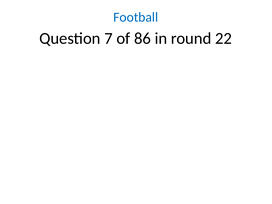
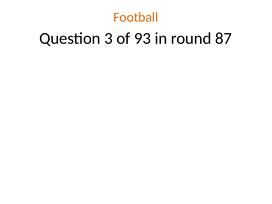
Football colour: blue -> orange (136, 17)
7: 7 -> 3 (108, 38)
86: 86 -> 93 (142, 38)
22: 22 -> 87 (223, 38)
